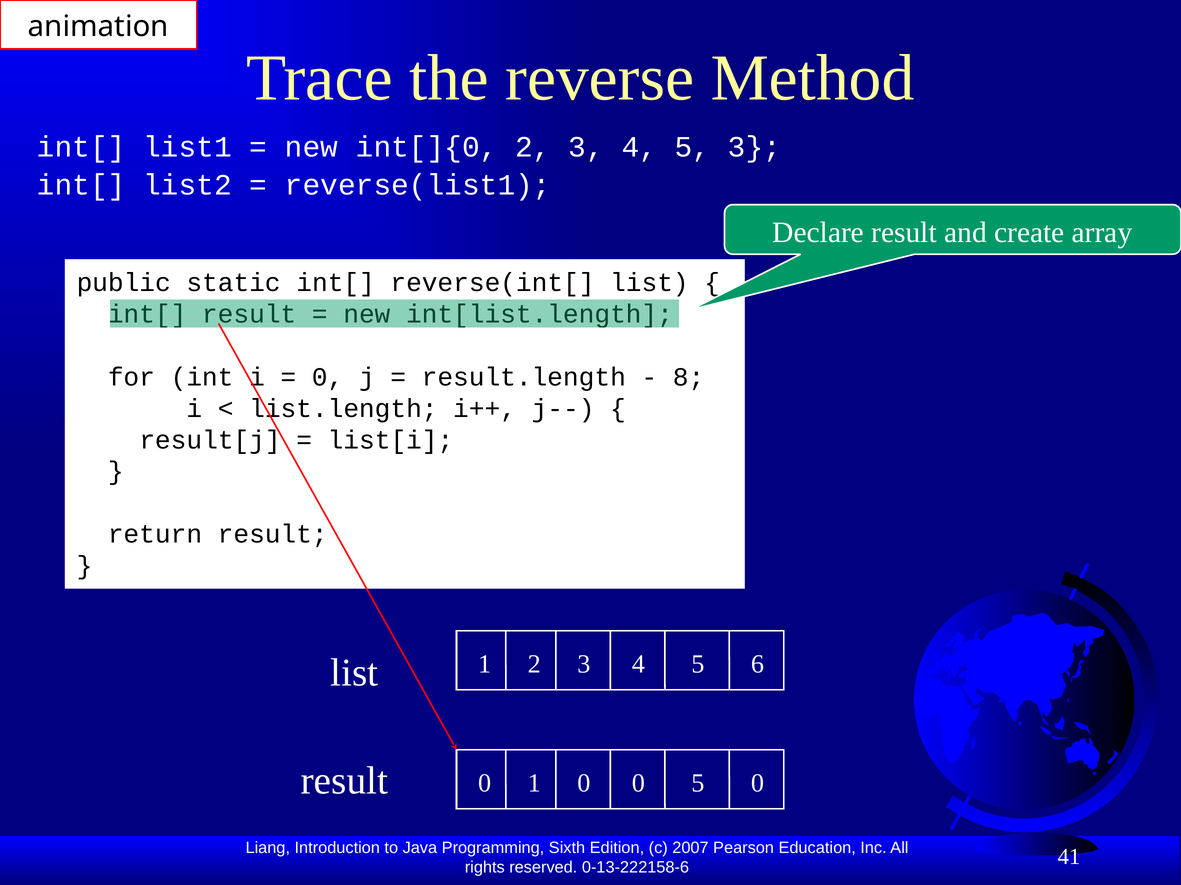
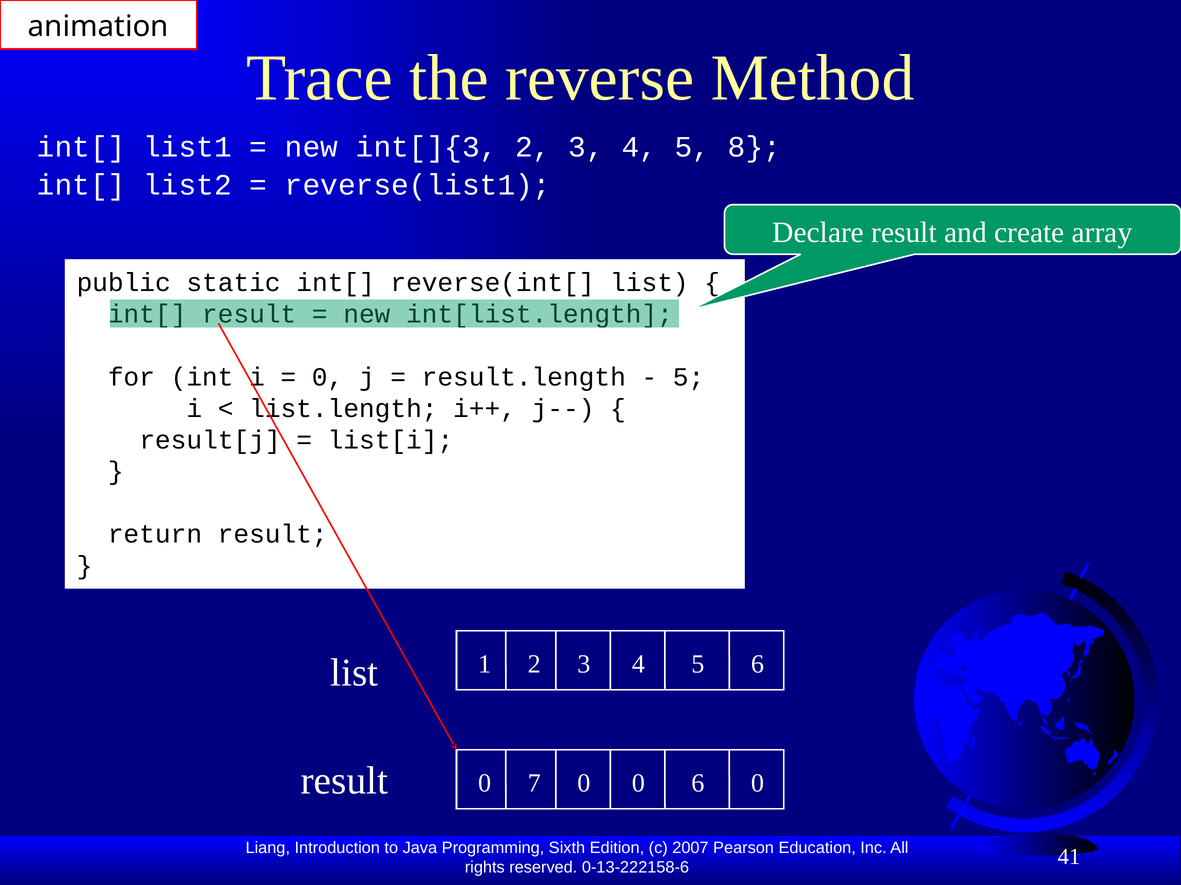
int[]{0: int[]{0 -> int[]{3 (427, 147)
5 3: 3 -> 8 (754, 147)
8: 8 -> 5 (689, 377)
0 1: 1 -> 7 (534, 784)
0 5: 5 -> 6 (698, 784)
